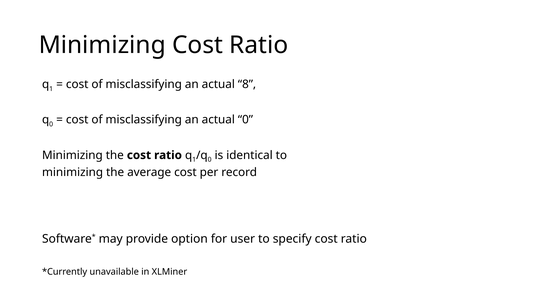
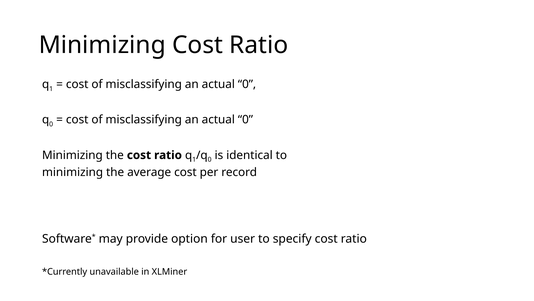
8: 8 -> 0 (247, 84)
